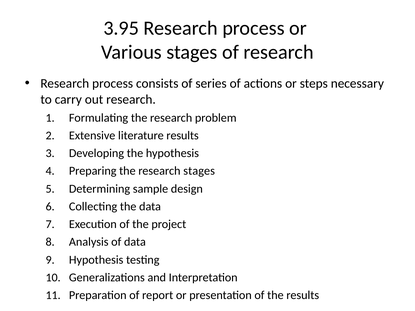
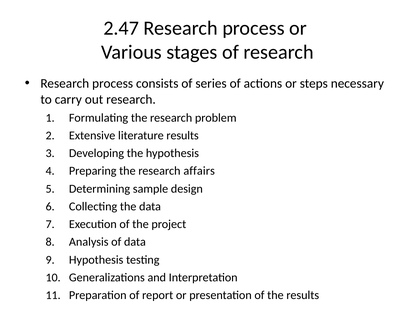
3.95: 3.95 -> 2.47 (121, 28)
research stages: stages -> affairs (199, 171)
